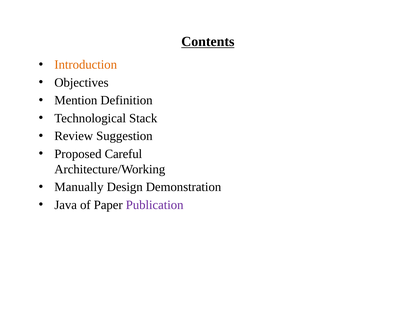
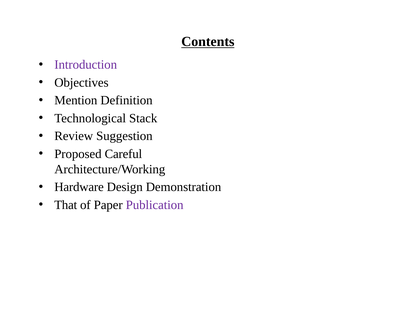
Introduction colour: orange -> purple (86, 65)
Manually: Manually -> Hardware (79, 187)
Java: Java -> That (66, 205)
